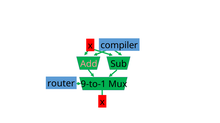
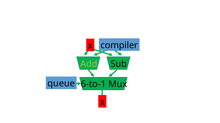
Add colour: pink -> light green (89, 64)
router: router -> queue (61, 84)
9-to-1: 9-to-1 -> 6-to-1 (93, 85)
